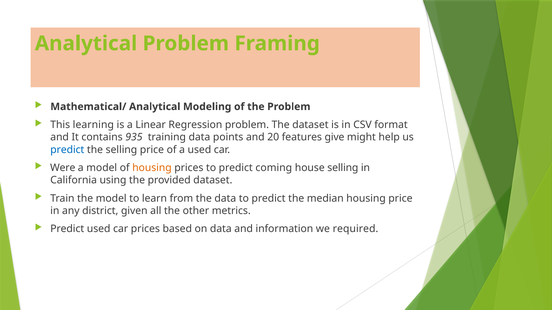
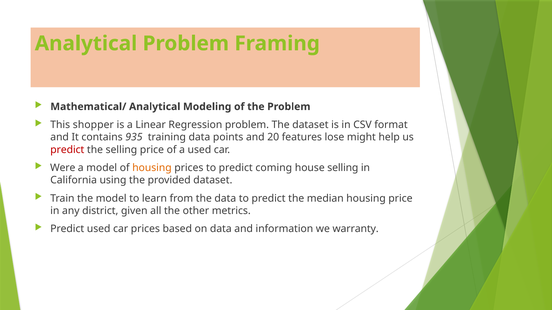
learning: learning -> shopper (93, 125)
give: give -> lose (334, 137)
predict colour: blue -> red (67, 150)
required: required -> warranty (356, 229)
